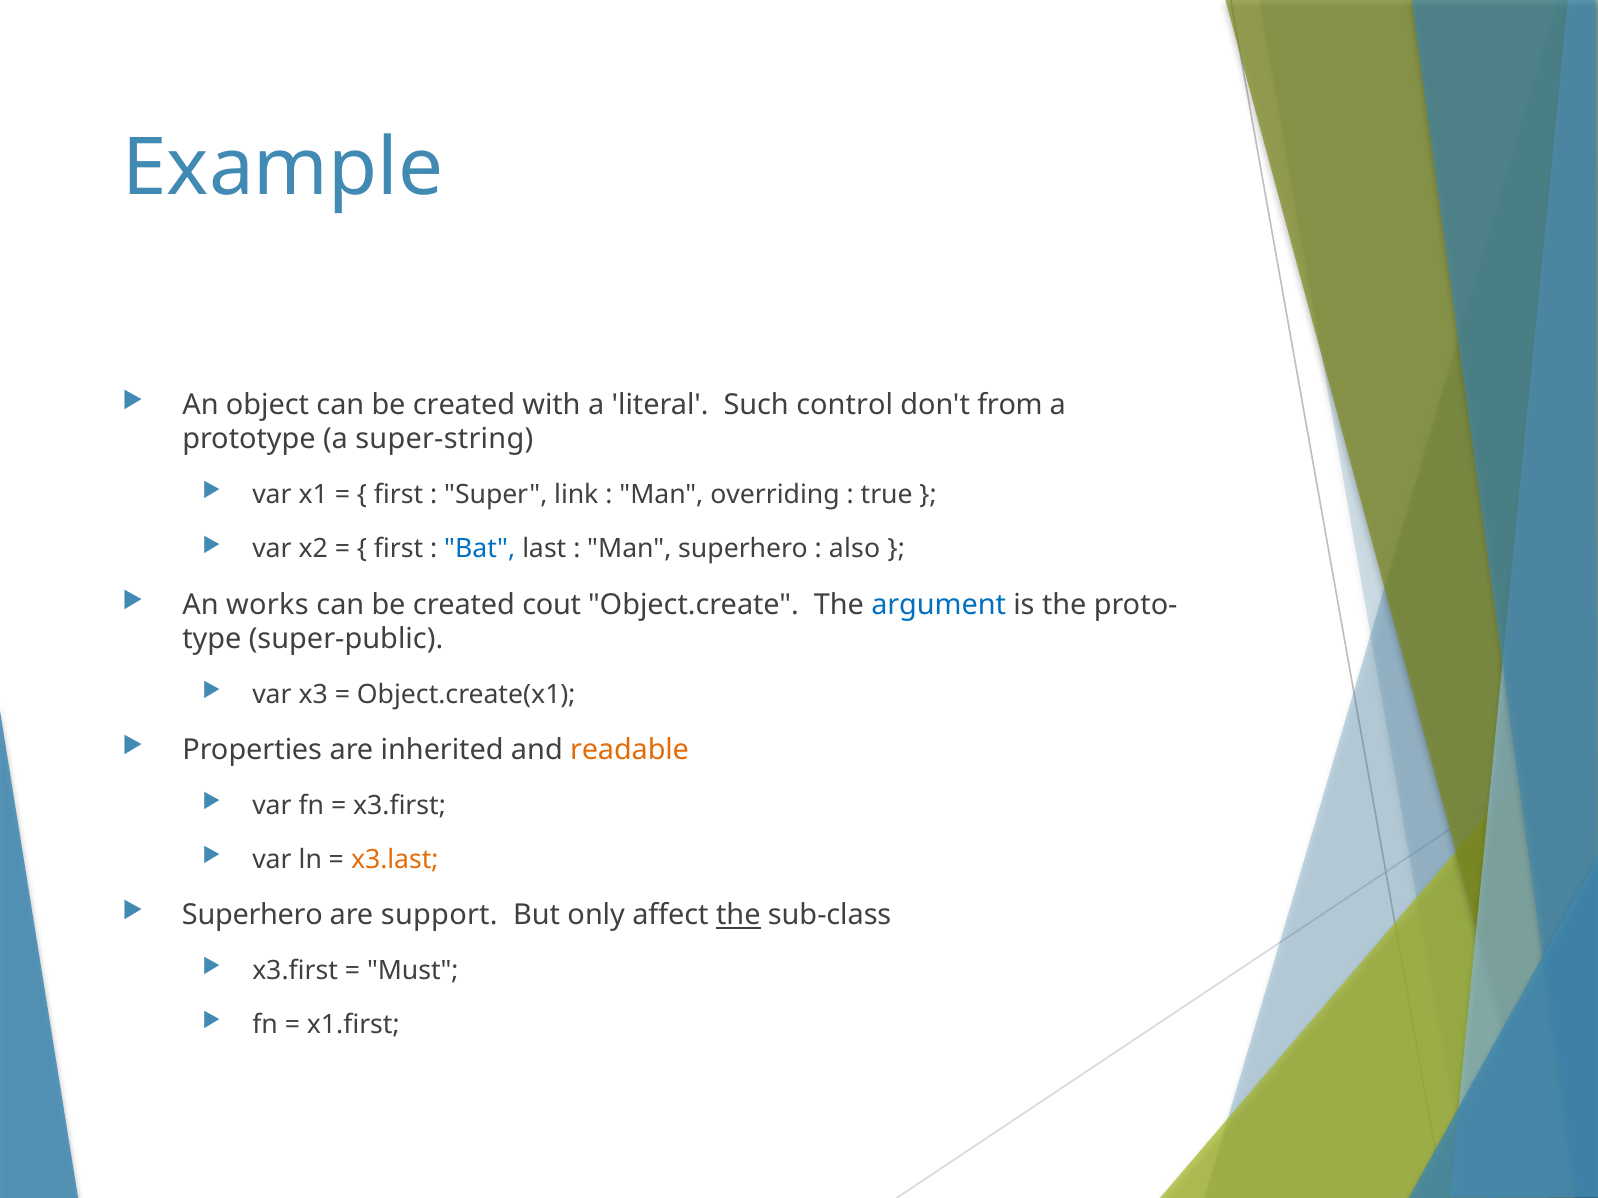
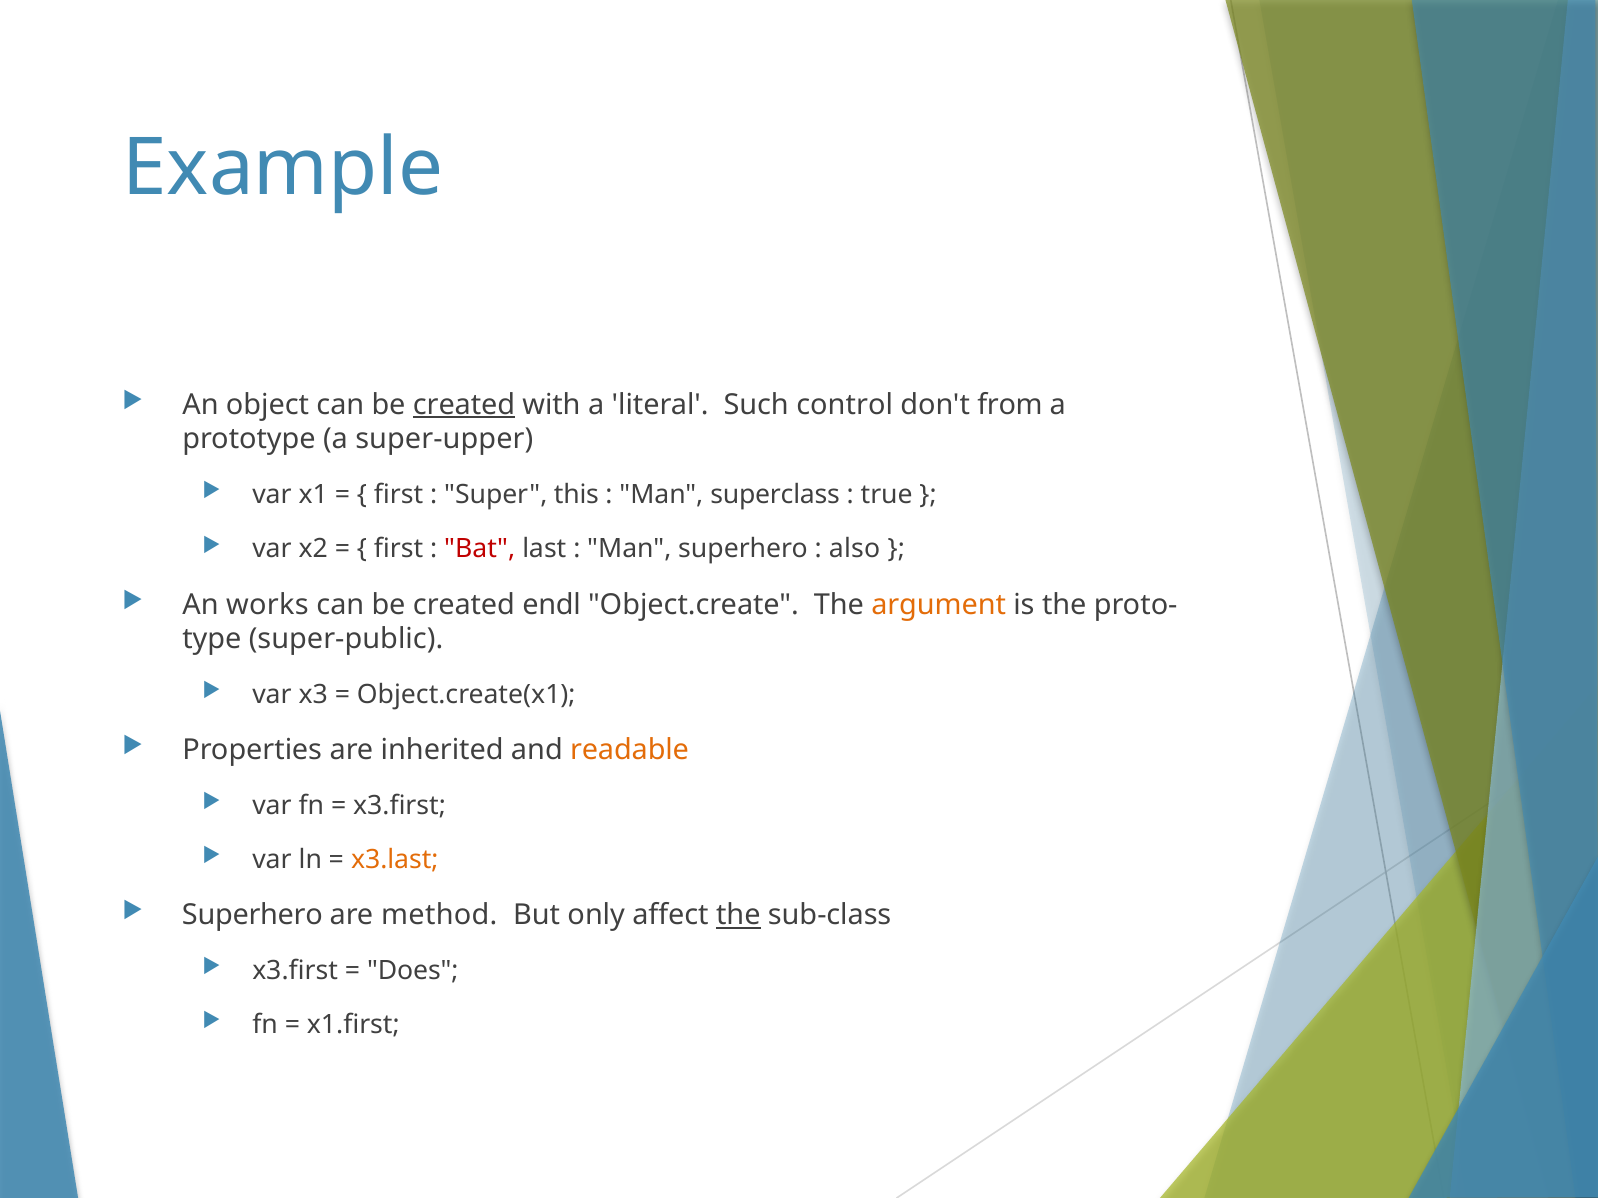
created underline: none -> present (464, 405)
super-string: super-string -> super-upper (444, 440)
link: link -> this (576, 495)
overriding: overriding -> superclass (775, 495)
Bat colour: blue -> red (480, 549)
cout: cout -> endl (552, 605)
argument colour: blue -> orange (939, 605)
support: support -> method (439, 916)
Must: Must -> Does (413, 971)
